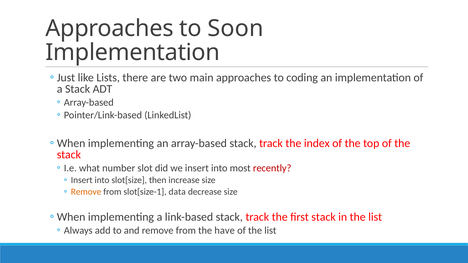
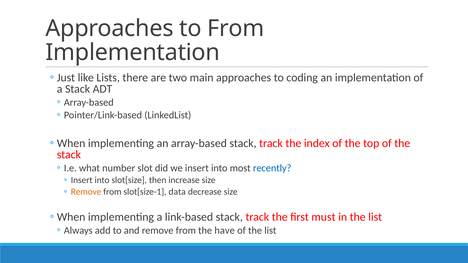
to Soon: Soon -> From (236, 29)
recently colour: red -> blue (272, 168)
first stack: stack -> must (323, 217)
